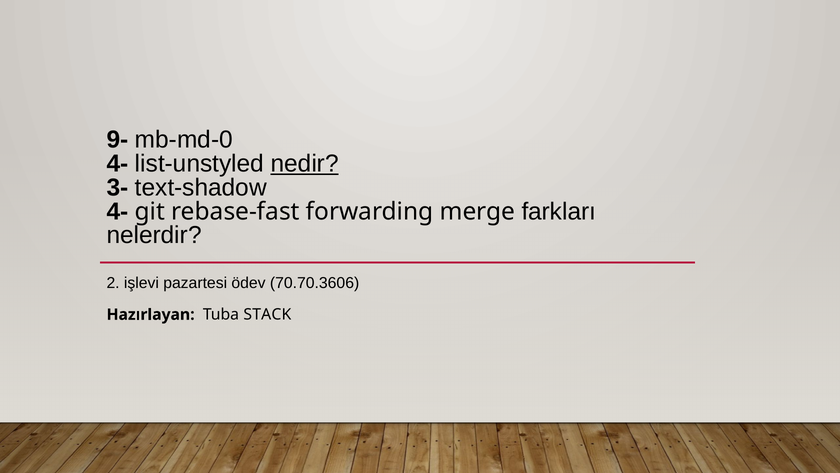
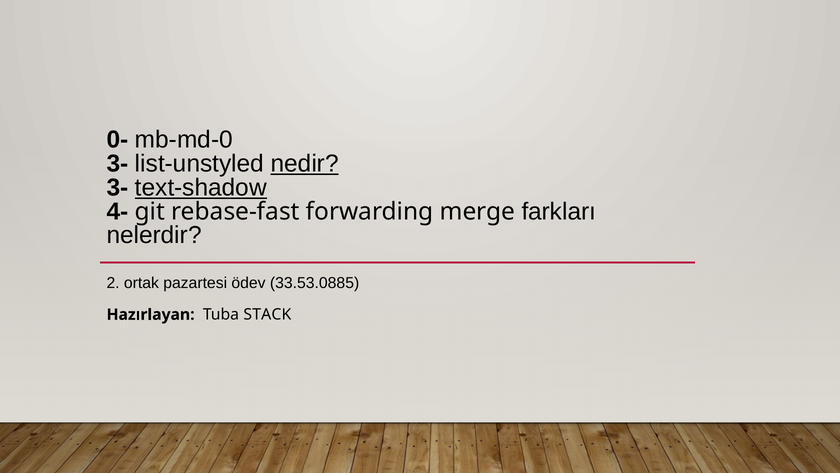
9-: 9- -> 0- (117, 140)
4-: 4- -> 3- (117, 164)
text-shadow underline: none -> present (201, 187)
işlevi: işlevi -> ortak (141, 283)
70.70.3606: 70.70.3606 -> 33.53.0885 (315, 283)
